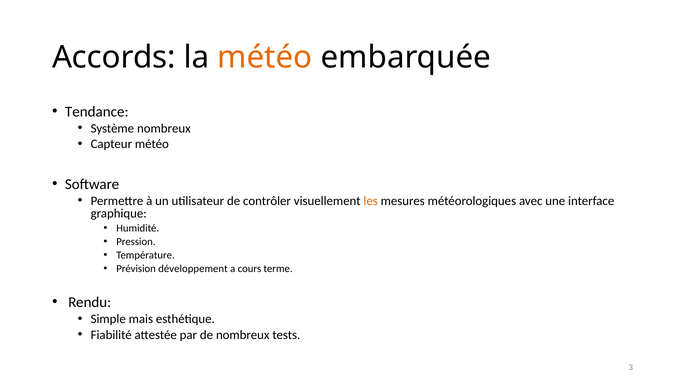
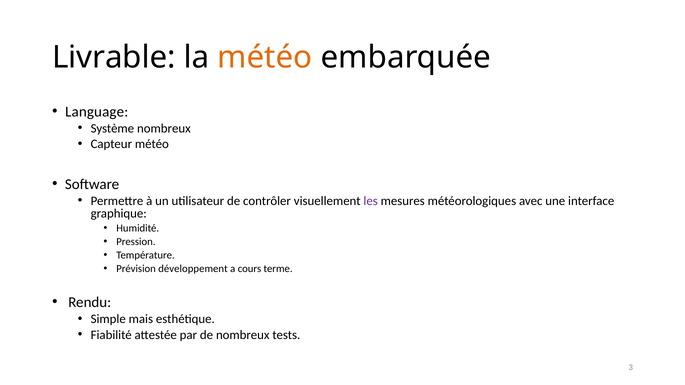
Accords: Accords -> Livrable (114, 58)
Tendance: Tendance -> Language (97, 112)
les colour: orange -> purple (371, 201)
